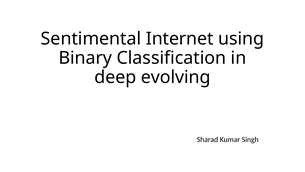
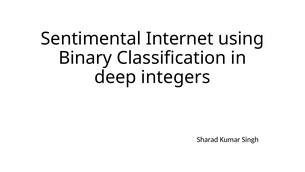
evolving: evolving -> integers (176, 77)
